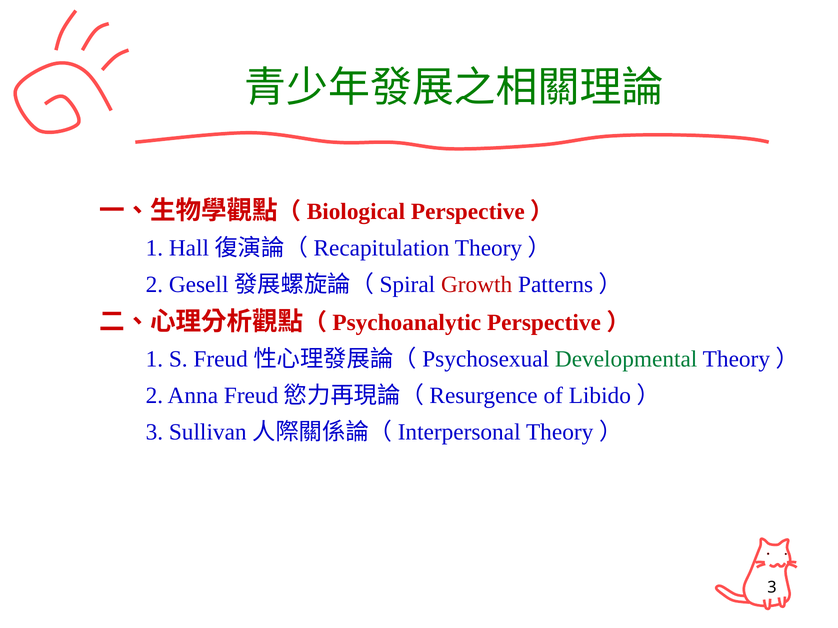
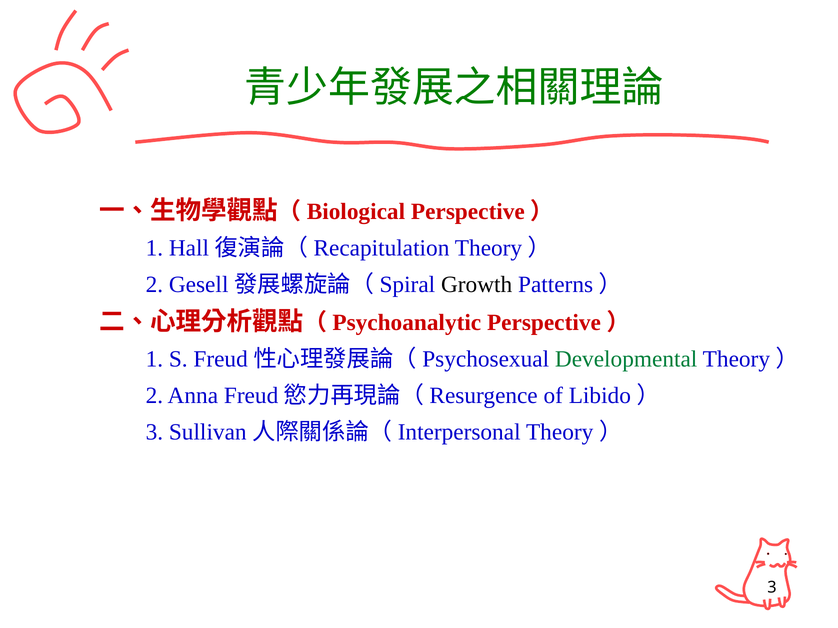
Growth colour: red -> black (477, 285)
